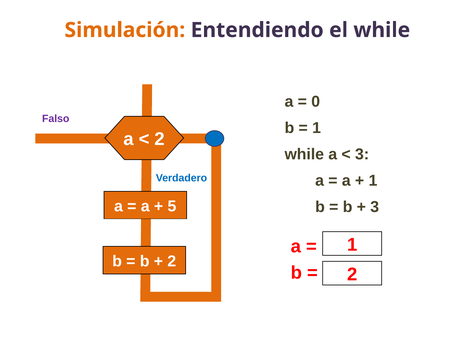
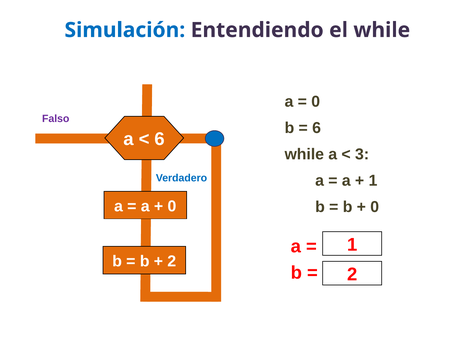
Simulación colour: orange -> blue (125, 30)
1: 1 -> 6 (317, 128)
2: 2 -> 6 (160, 139)
5: 5 -> 0 (172, 206)
3: 3 -> 0 (375, 207)
